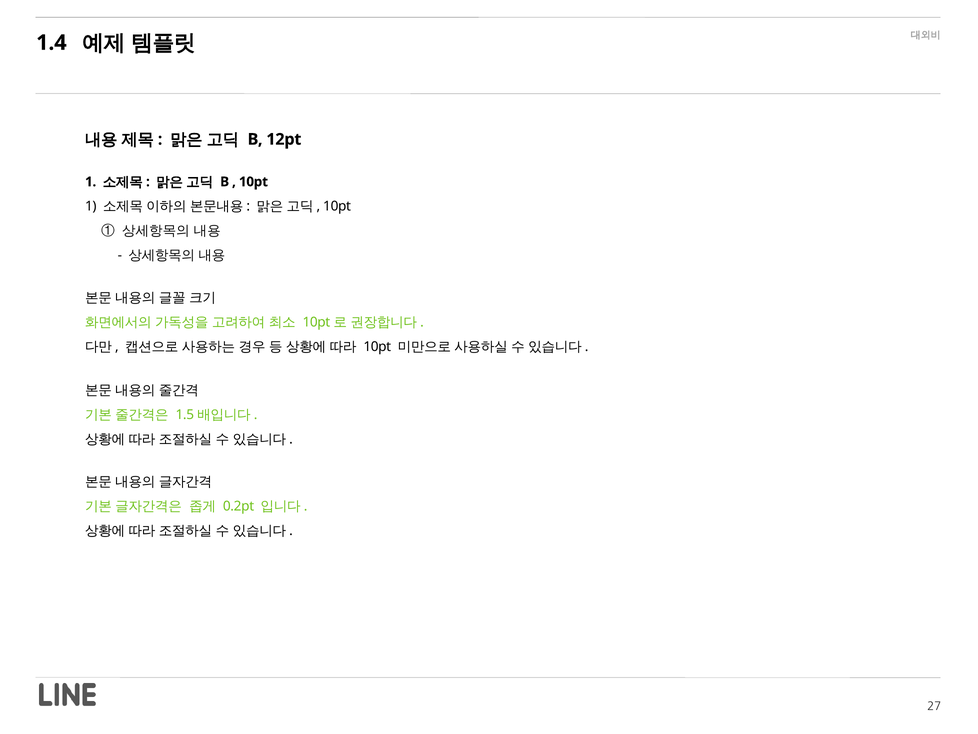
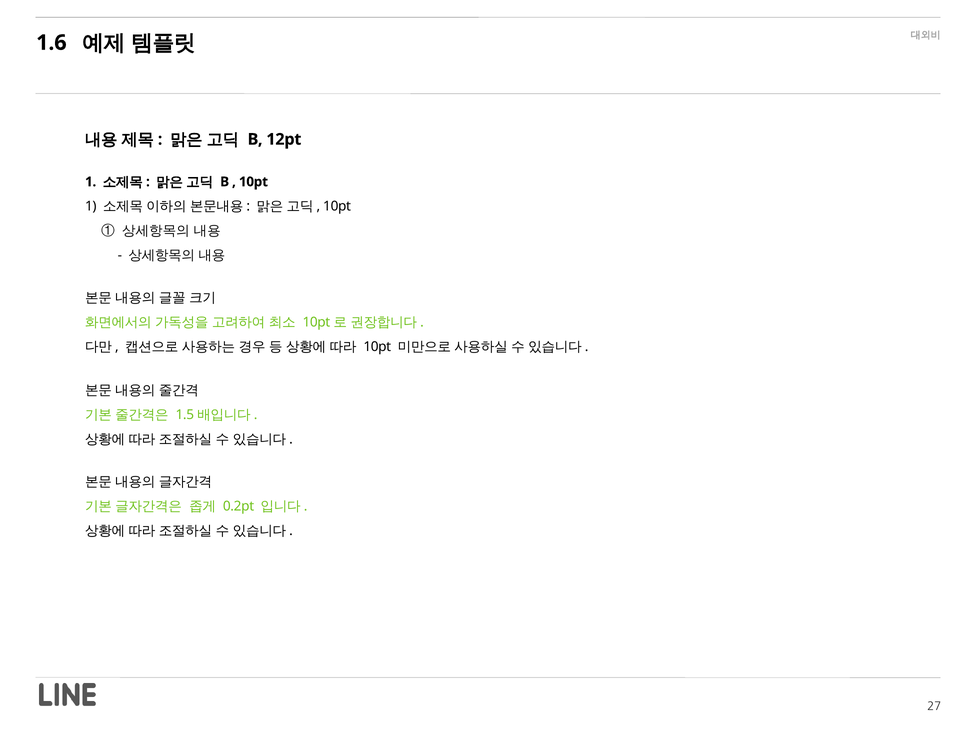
1.4: 1.4 -> 1.6 (51, 43)
